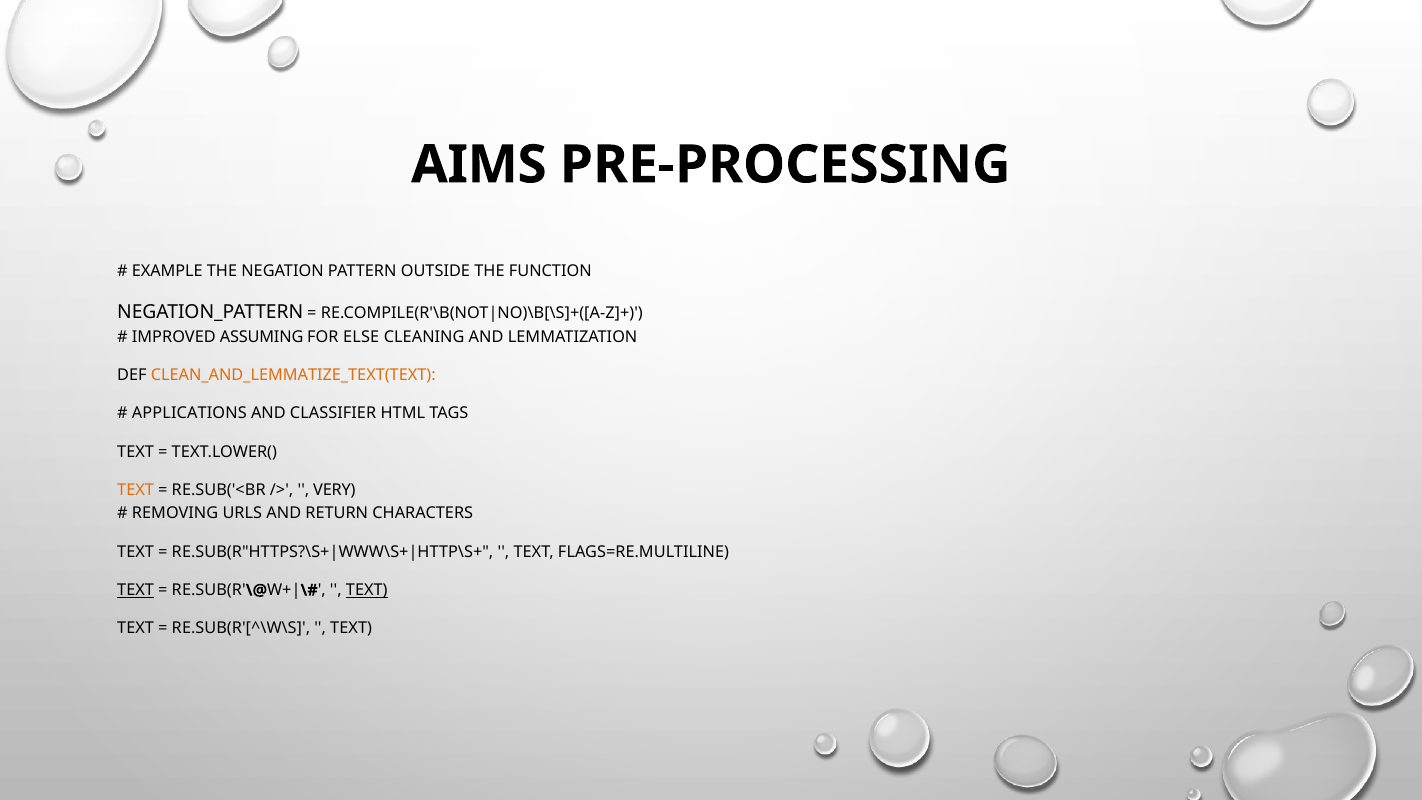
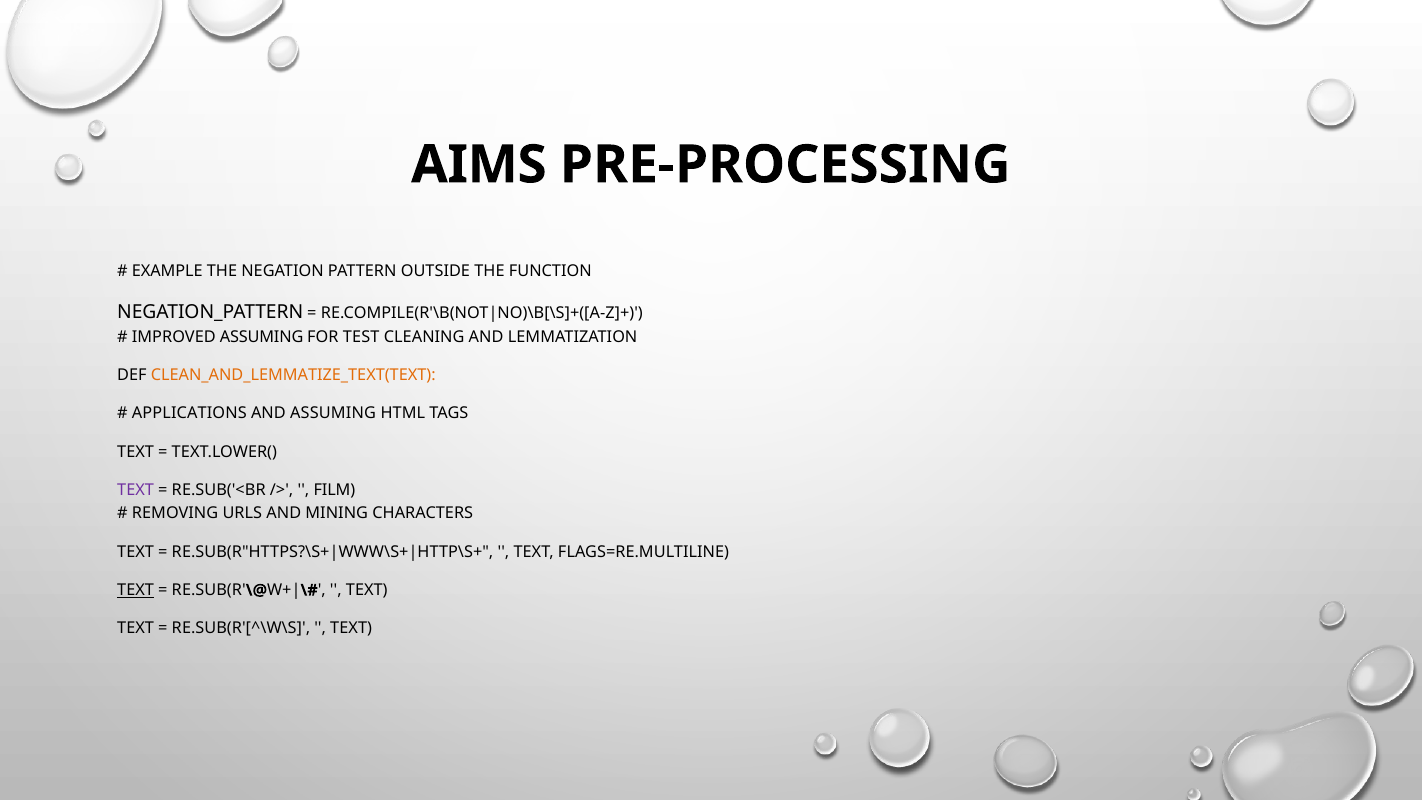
ELSE: ELSE -> TEST (361, 337)
AND CLASSIFIER: CLASSIFIER -> ASSUMING (333, 413)
TEXT colour: orange -> purple (136, 490)
VERY: VERY -> FILM (334, 490)
RETURN: RETURN -> MINING (337, 514)
TEXT underline: present -> none (367, 590)
